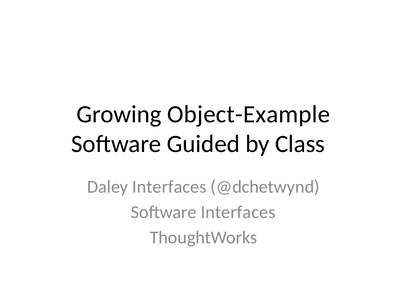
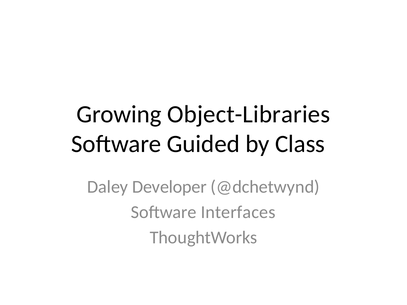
Object-Example: Object-Example -> Object-Libraries (249, 114)
Daley Interfaces: Interfaces -> Developer (169, 187)
